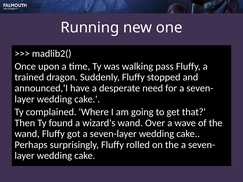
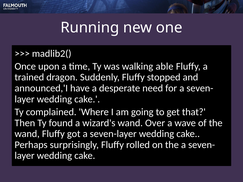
pass: pass -> able (165, 66)
